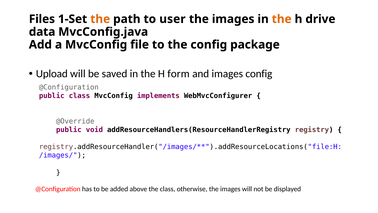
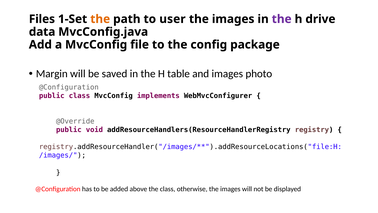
the colour: orange -> purple (282, 19)
Upload: Upload -> Margin (52, 74)
form: form -> table (179, 74)
images config: config -> photo (259, 74)
